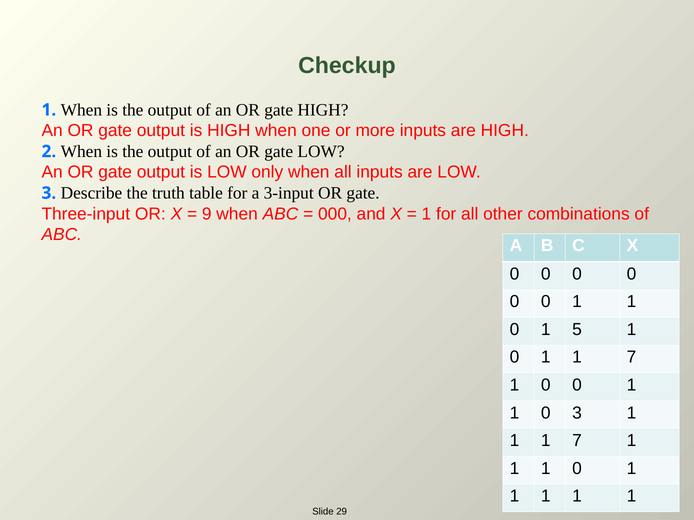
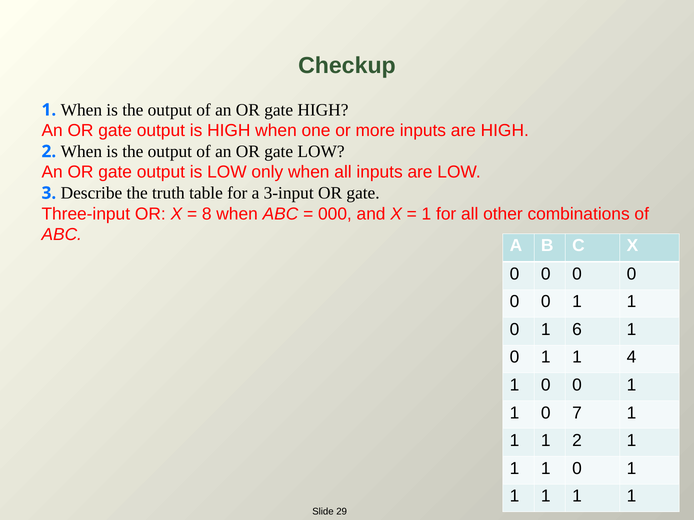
9: 9 -> 8 (207, 214)
5: 5 -> 6 (577, 330)
0 1 1 7: 7 -> 4 (632, 358)
0 3: 3 -> 7 (577, 413)
7: 7 -> 2 (577, 441)
